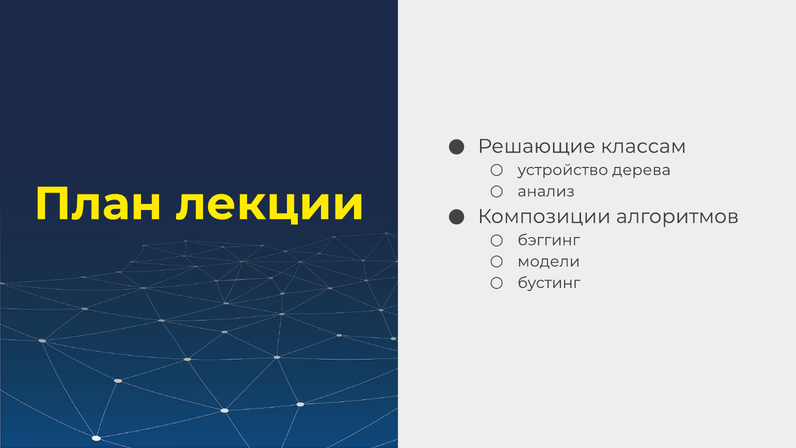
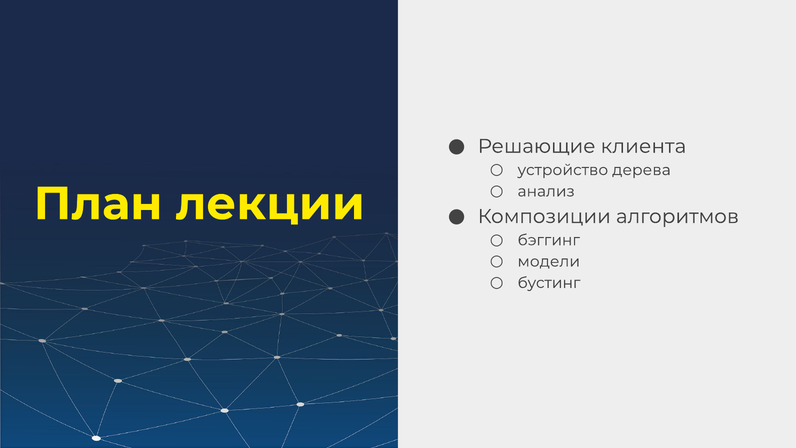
классам: классам -> клиента (643, 146)
